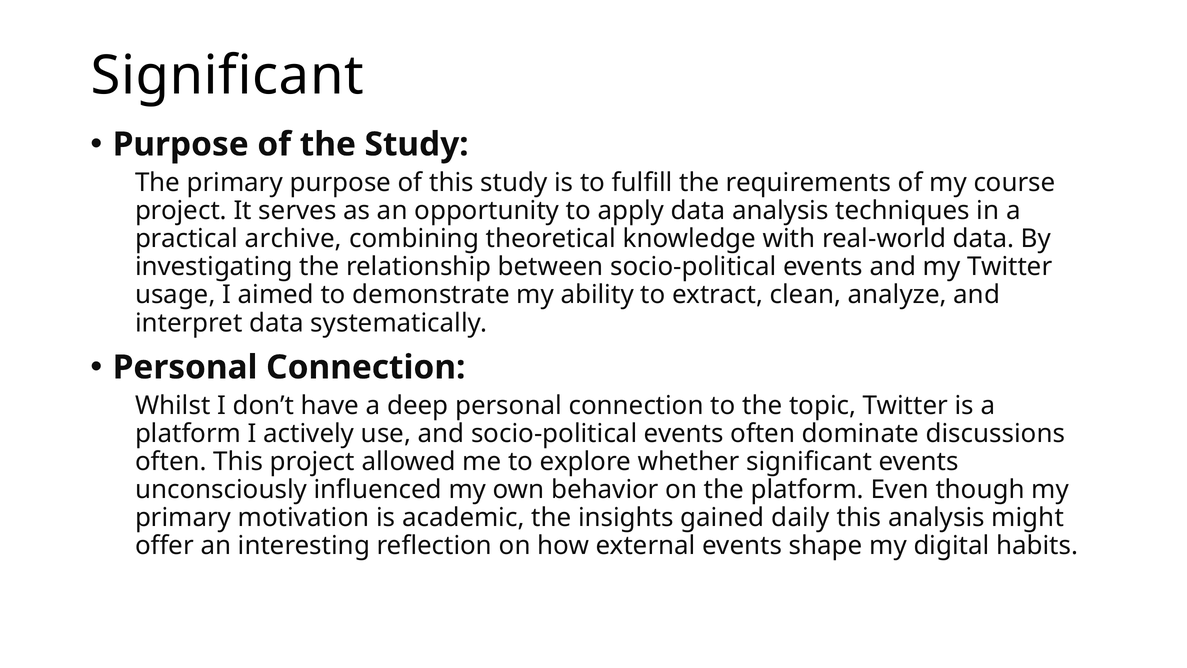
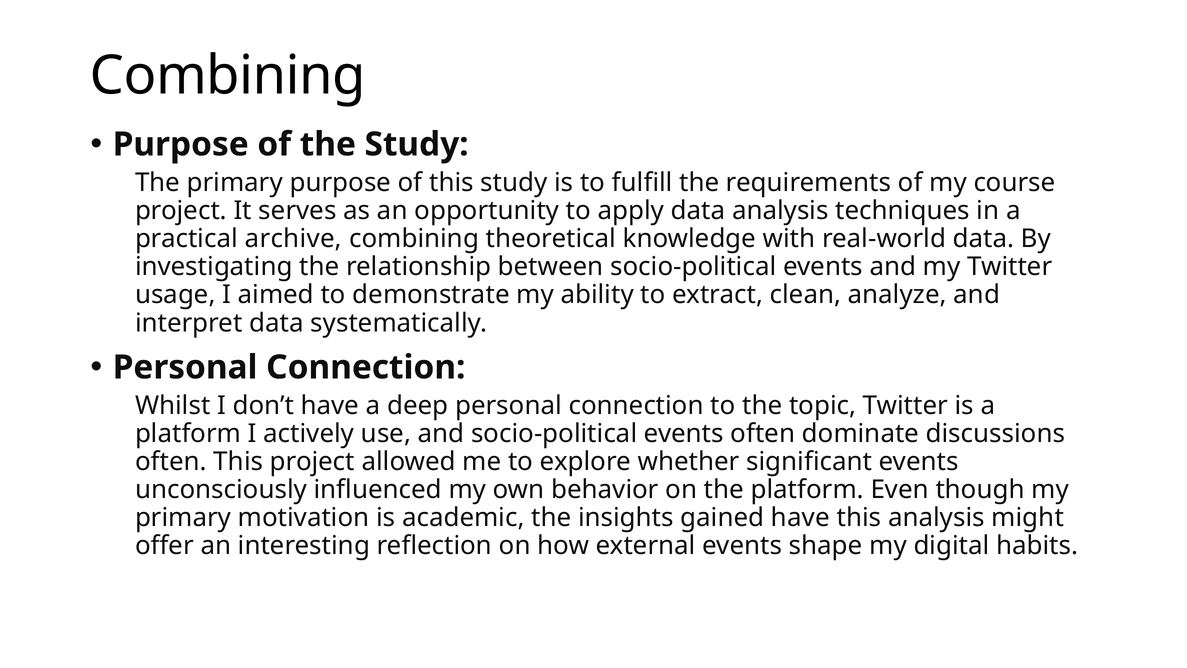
Significant: Significant -> Combining (228, 76)
gained daily: daily -> have (800, 518)
